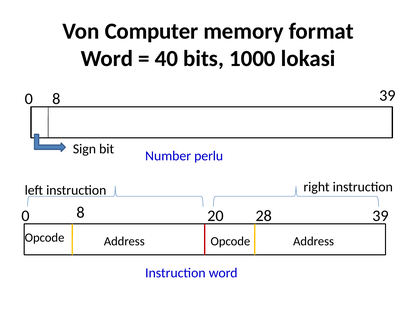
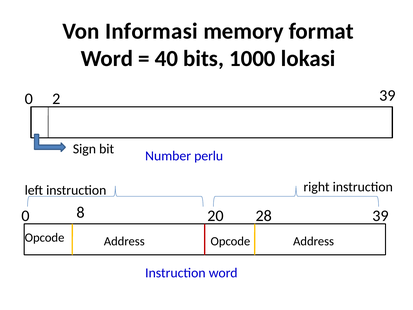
Computer: Computer -> Informasi (151, 31)
0 8: 8 -> 2 (56, 99)
